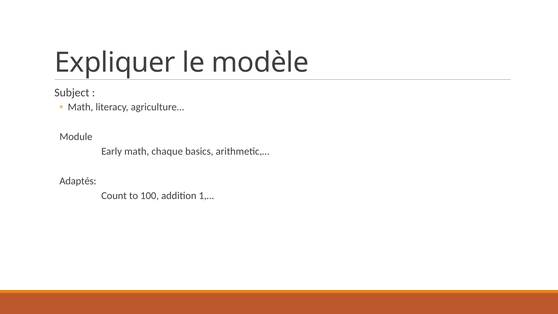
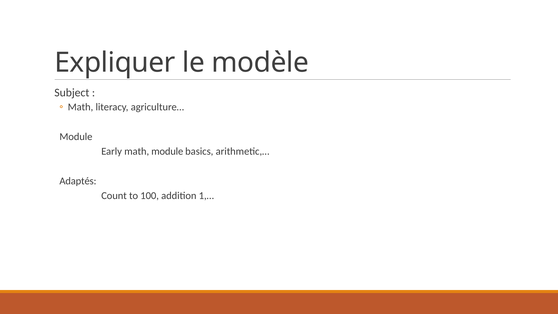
math chaque: chaque -> module (167, 151)
